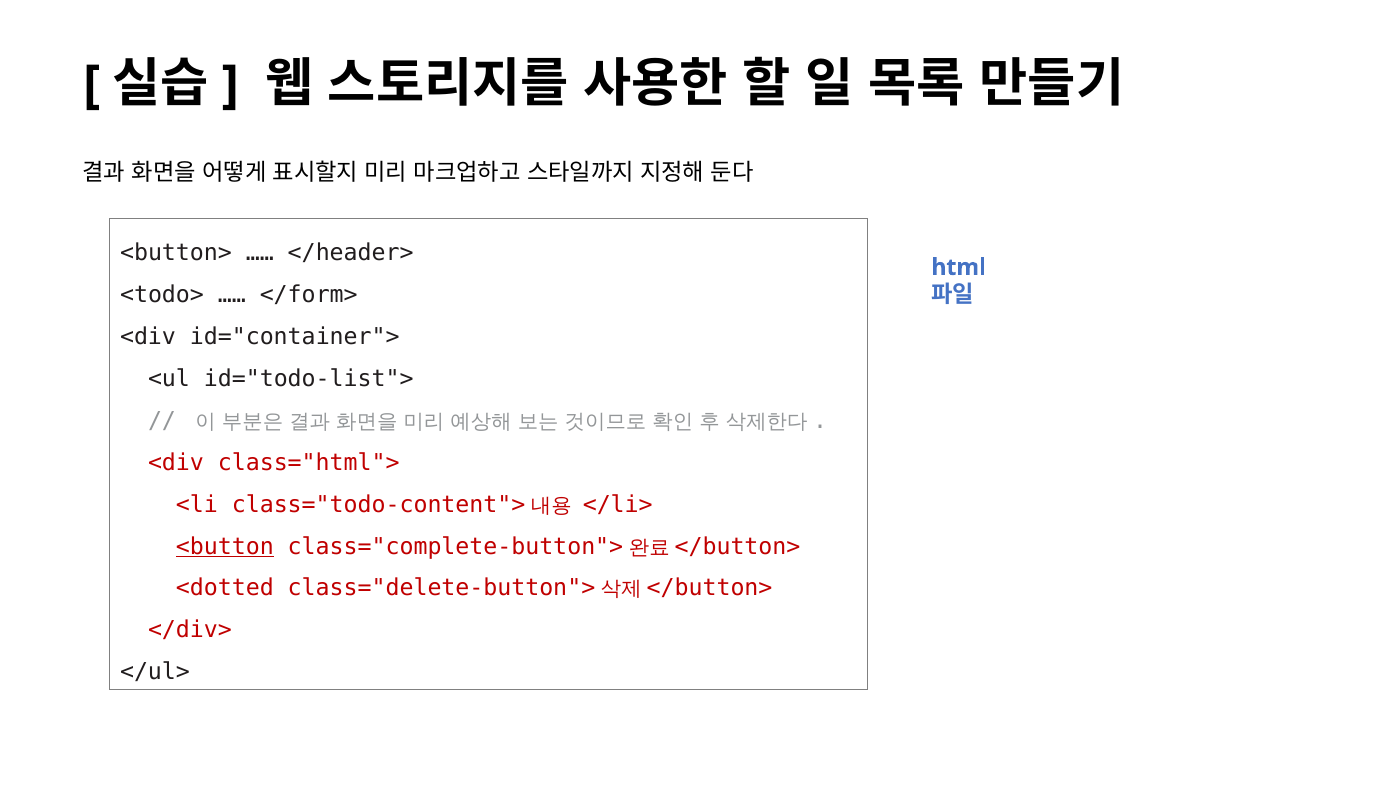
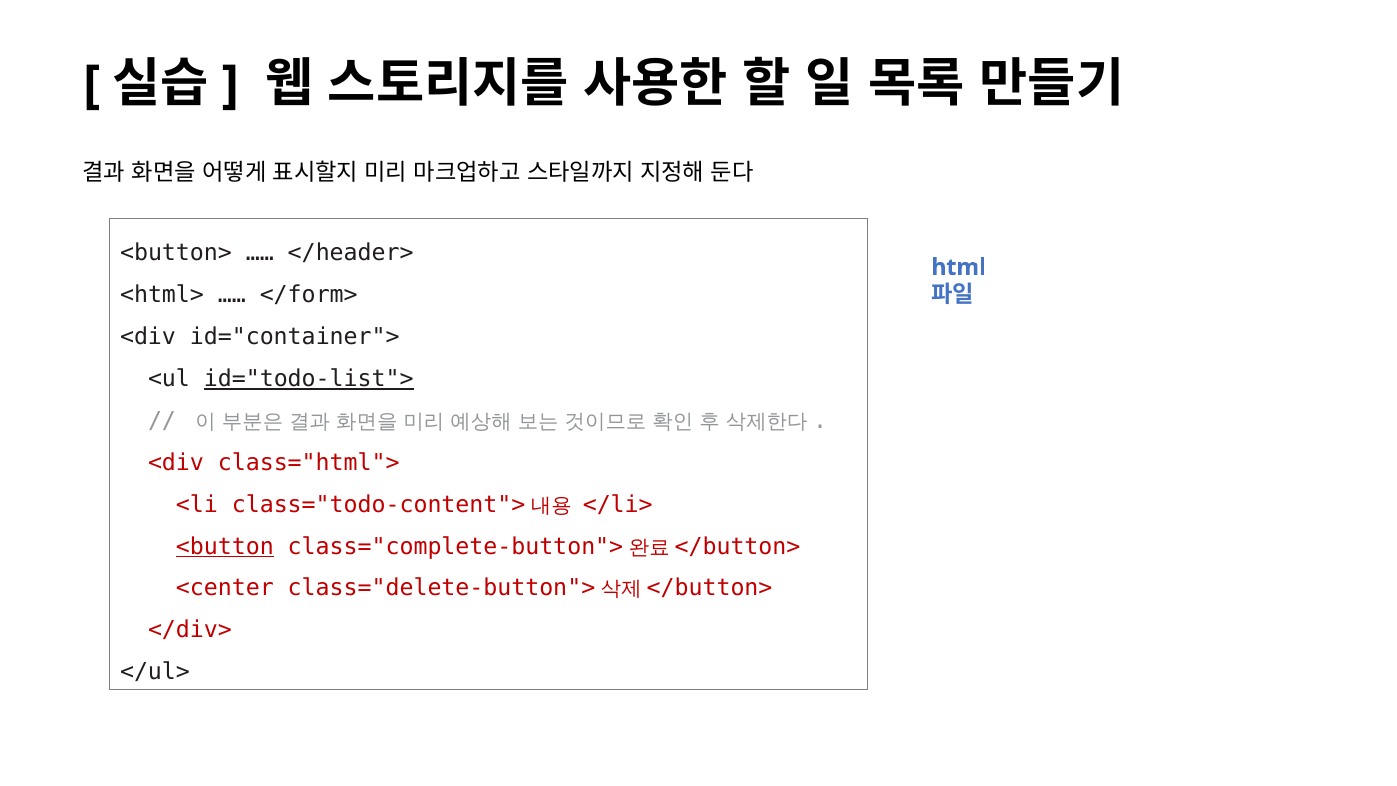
<todo>: <todo> -> <html> (162, 295)
id="todo-list"> underline: none -> present (309, 379)
<dotted: <dotted -> <center (225, 588)
